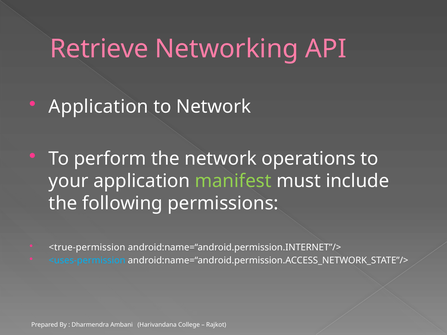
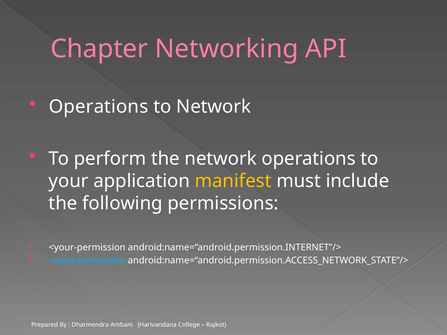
Retrieve: Retrieve -> Chapter (99, 49)
Application: Application -> Operations (99, 107)
manifest colour: light green -> yellow (233, 181)
<true-permission: <true-permission -> <your-permission (87, 248)
